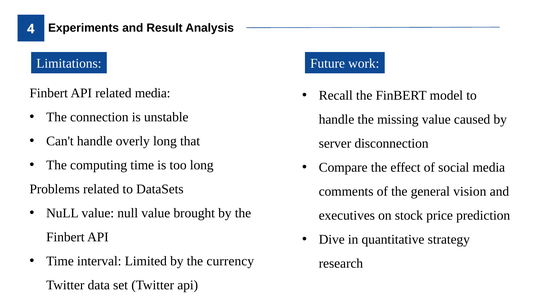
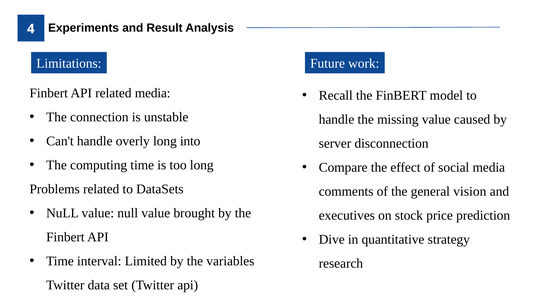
that: that -> into (190, 141)
currency: currency -> variables (230, 261)
